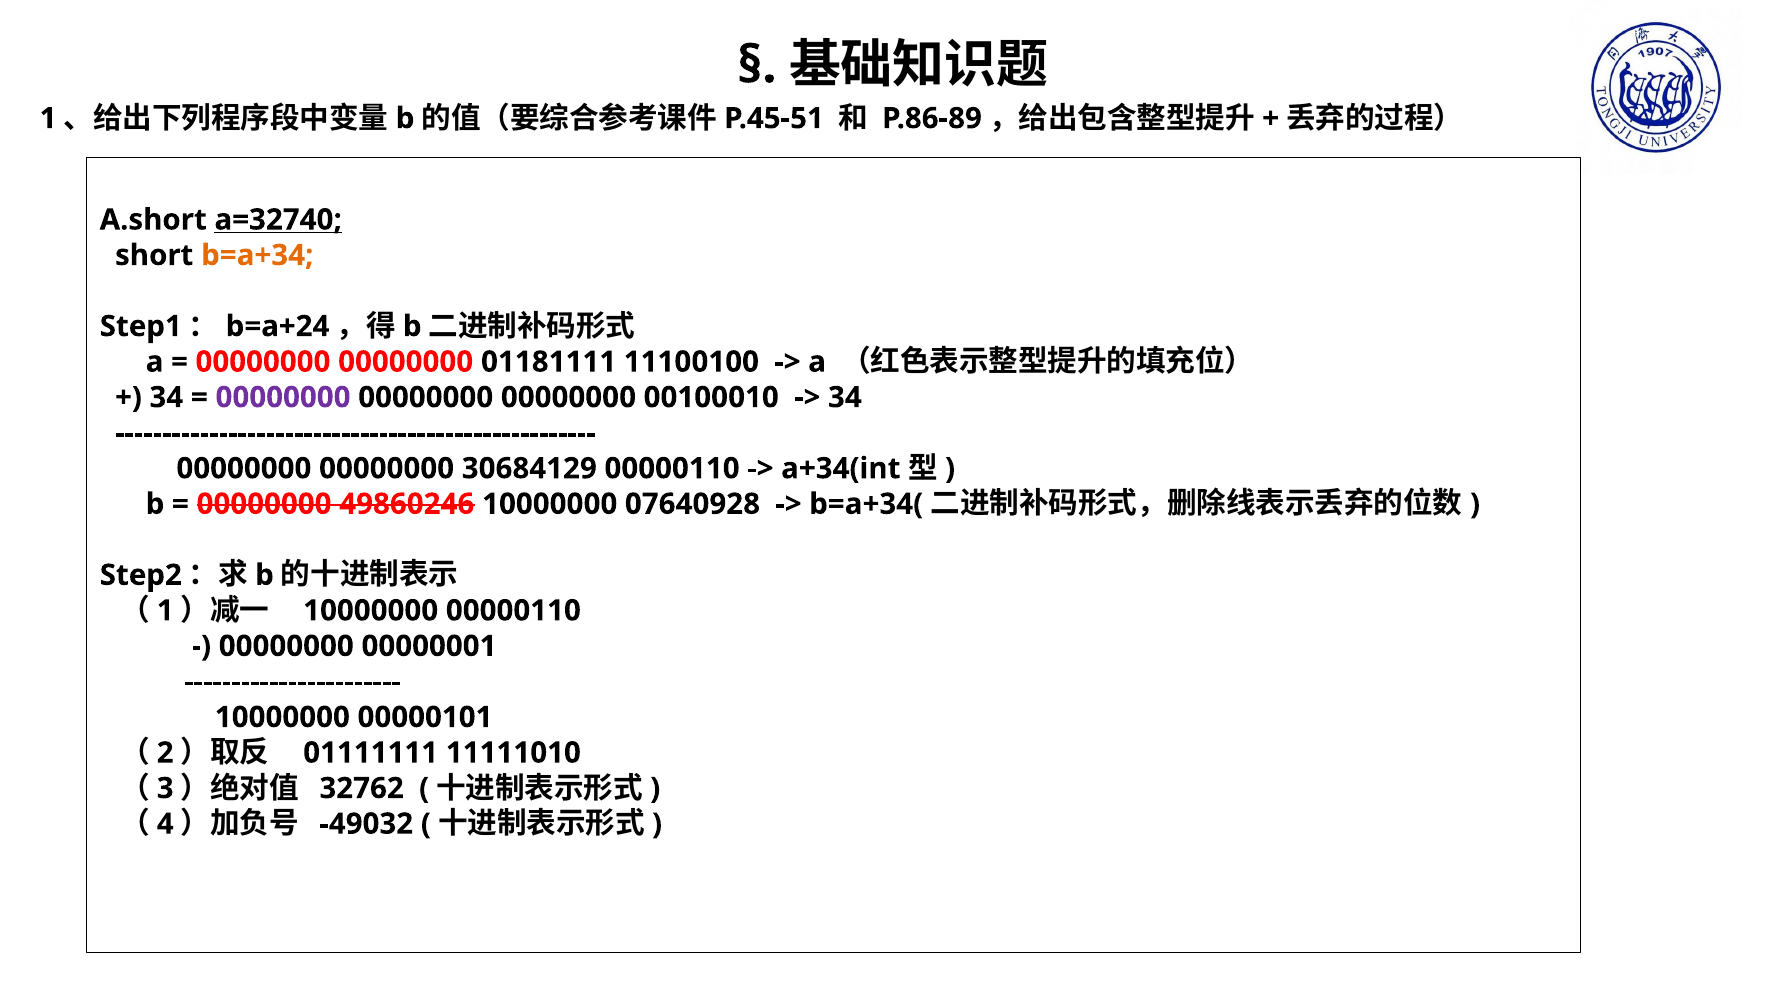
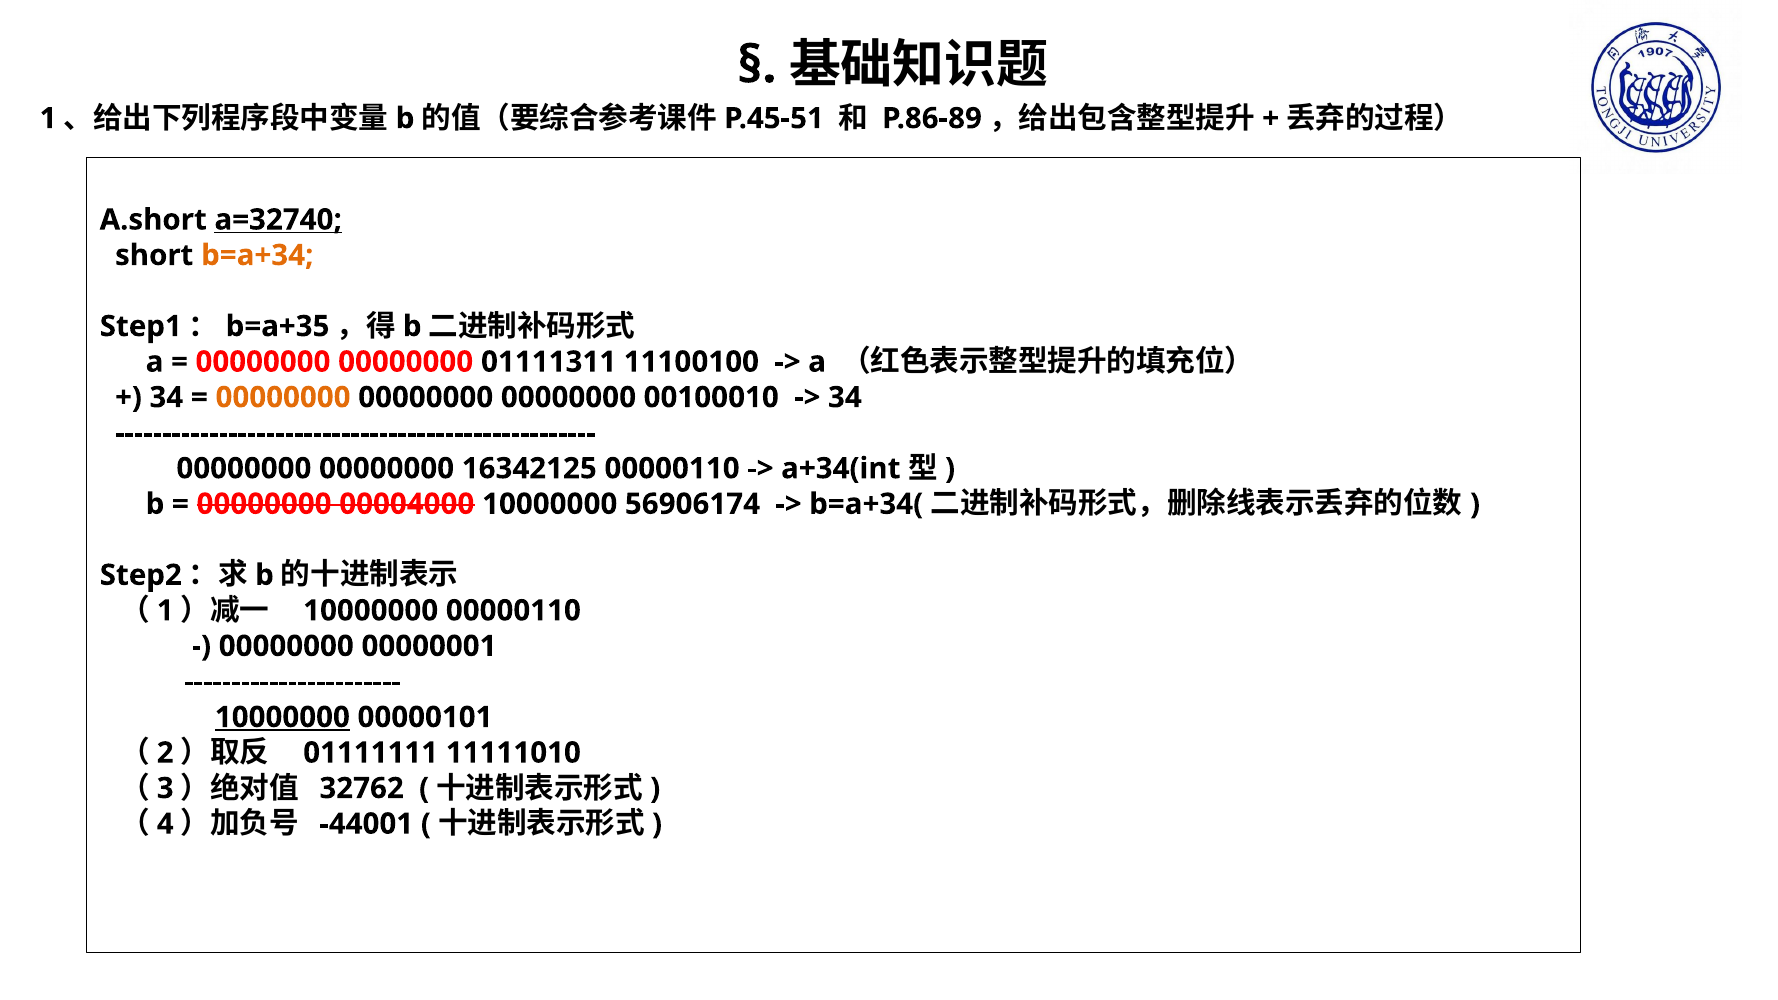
b=a+24: b=a+24 -> b=a+35 (278, 326)
01181111: 01181111 -> 01111311 (549, 362)
00000000 colour: purple -> orange (283, 397)
30684129: 30684129 -> 16342125 (529, 469)
49860246: 49860246 -> 00004000 (407, 504)
07640928: 07640928 -> 56906174 (692, 504)
10000000 underline: none -> present (282, 717)
-49032: -49032 -> -44001 (366, 824)
